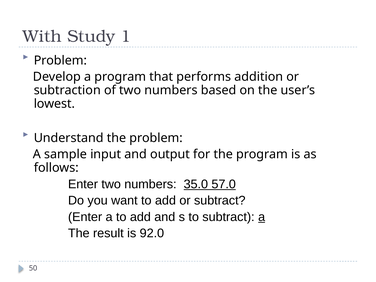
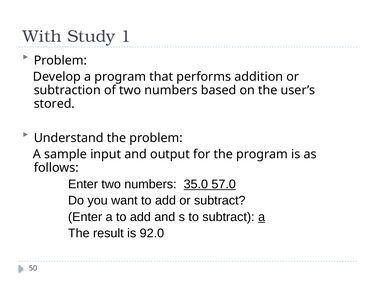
lowest: lowest -> stored (54, 104)
